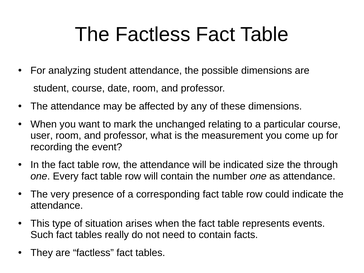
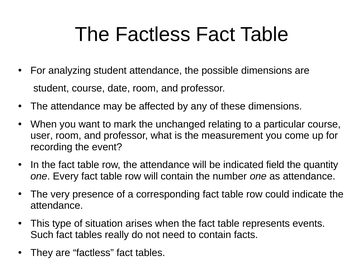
size: size -> field (275, 165)
through: through -> quantity (321, 165)
